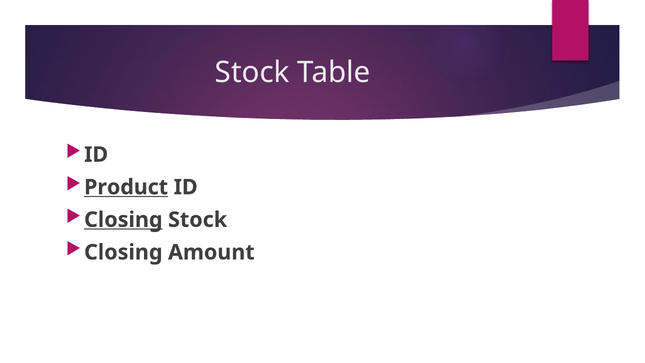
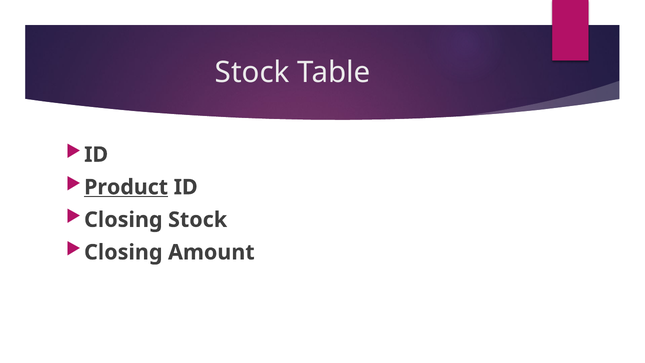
Closing underline: present -> none (123, 220)
